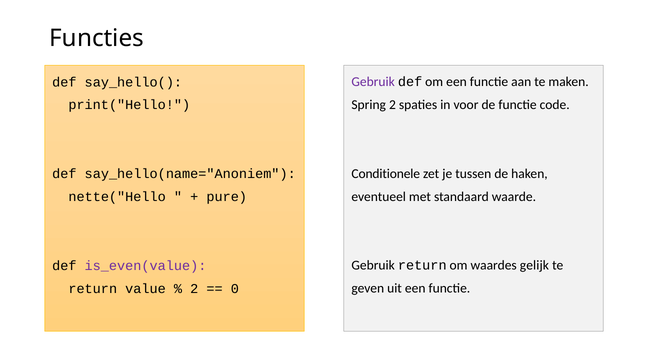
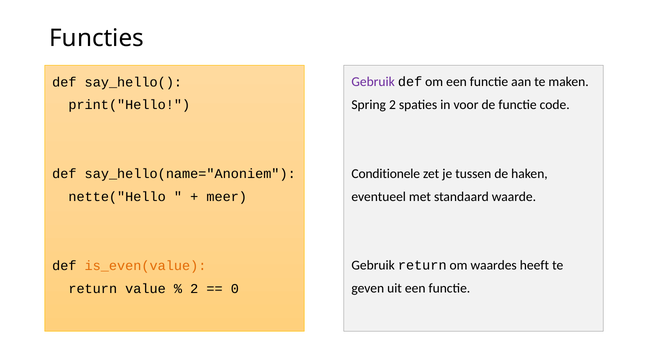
pure: pure -> meer (227, 197)
gelijk: gelijk -> heeft (534, 266)
is_even(value colour: purple -> orange (146, 266)
